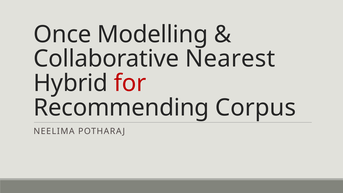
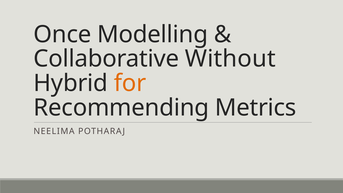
Nearest: Nearest -> Without (230, 59)
for colour: red -> orange (130, 83)
Corpus: Corpus -> Metrics (256, 108)
